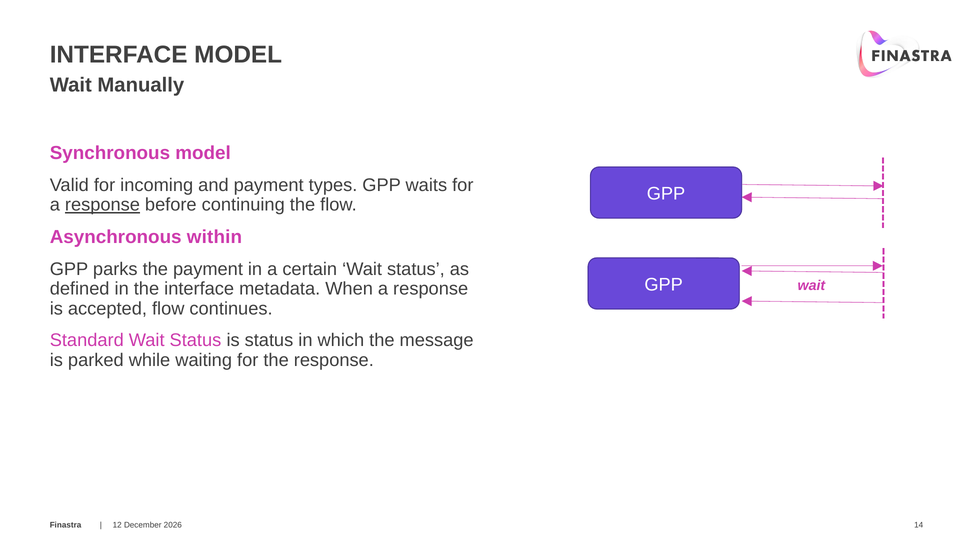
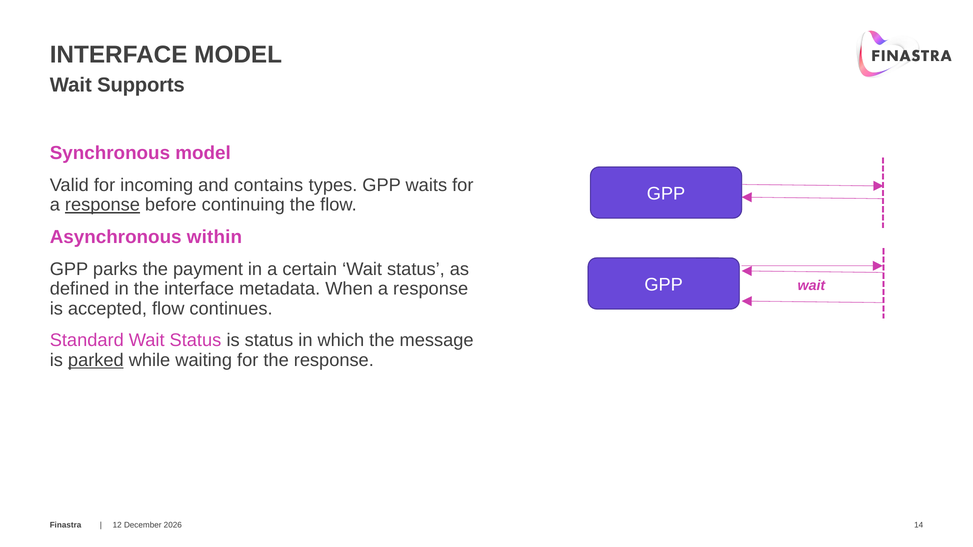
Manually: Manually -> Supports (141, 85)
and payment: payment -> contains (269, 185)
parked underline: none -> present (96, 360)
